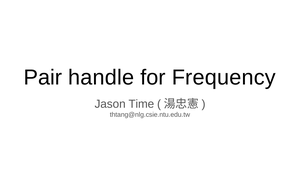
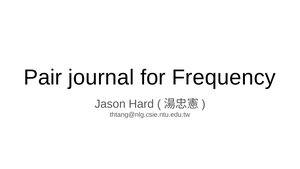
handle: handle -> journal (101, 77)
Time: Time -> Hard (141, 104)
